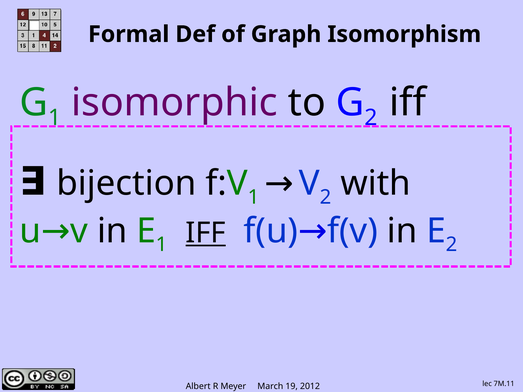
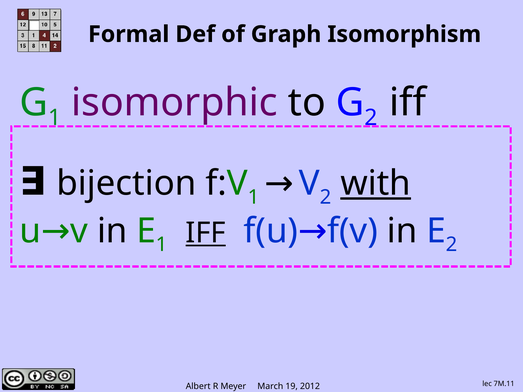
with underline: none -> present (376, 184)
